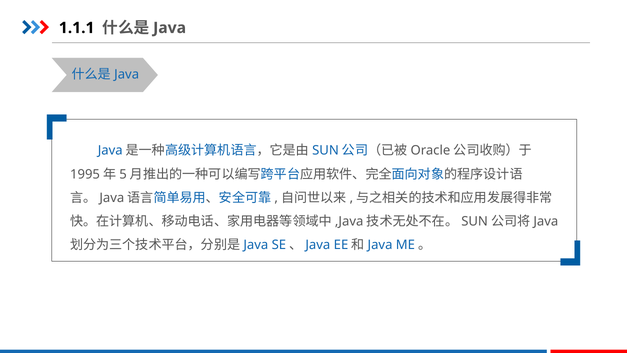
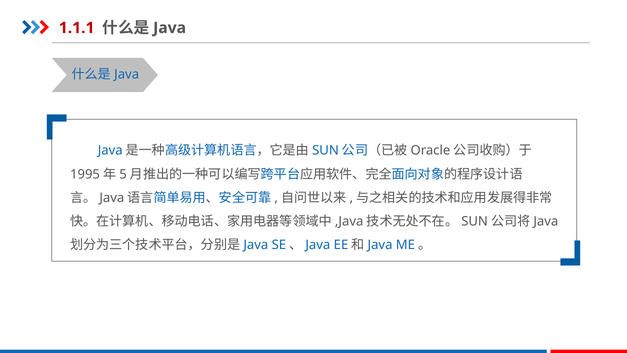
1.1.1 colour: black -> red (77, 28)
